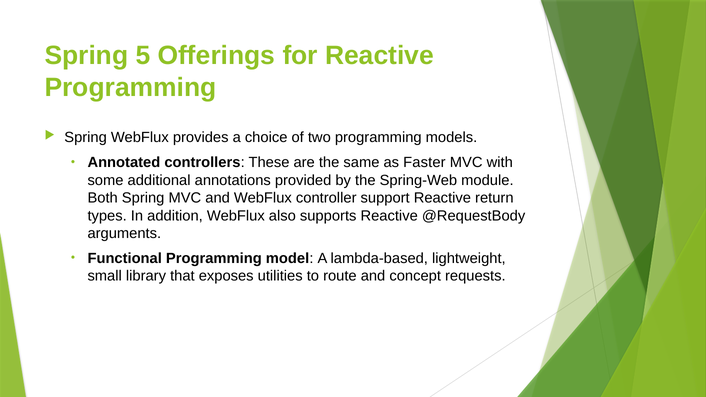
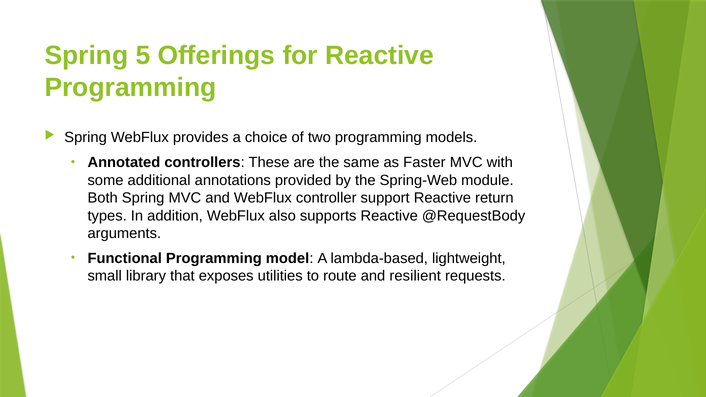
concept: concept -> resilient (415, 276)
